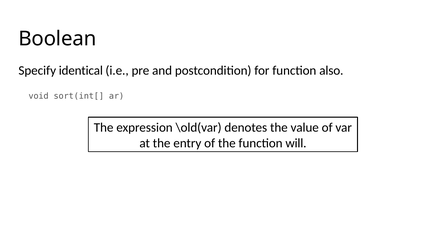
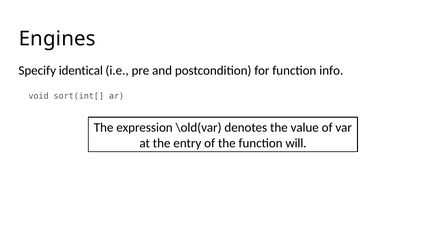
Boolean: Boolean -> Engines (57, 39)
also: also -> info (331, 71)
